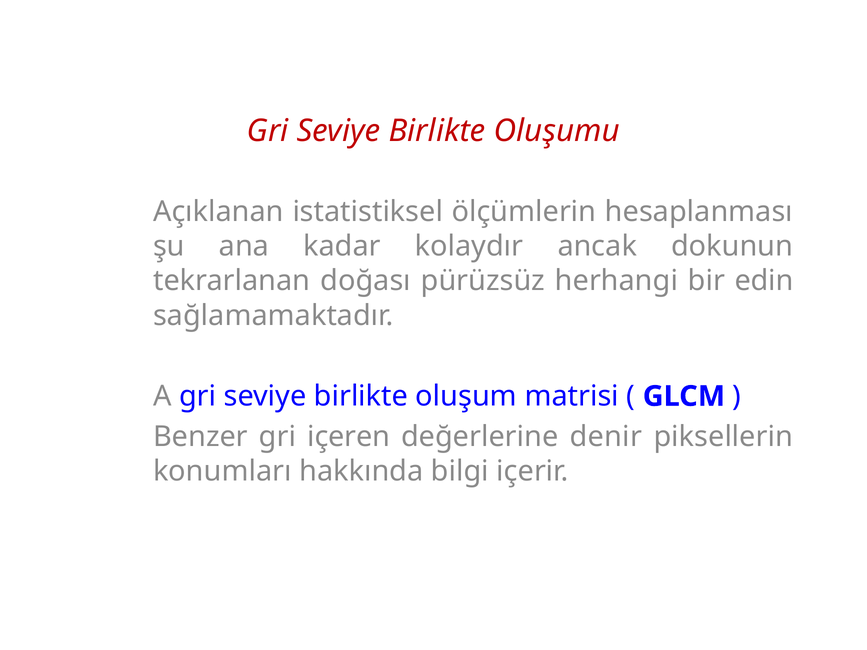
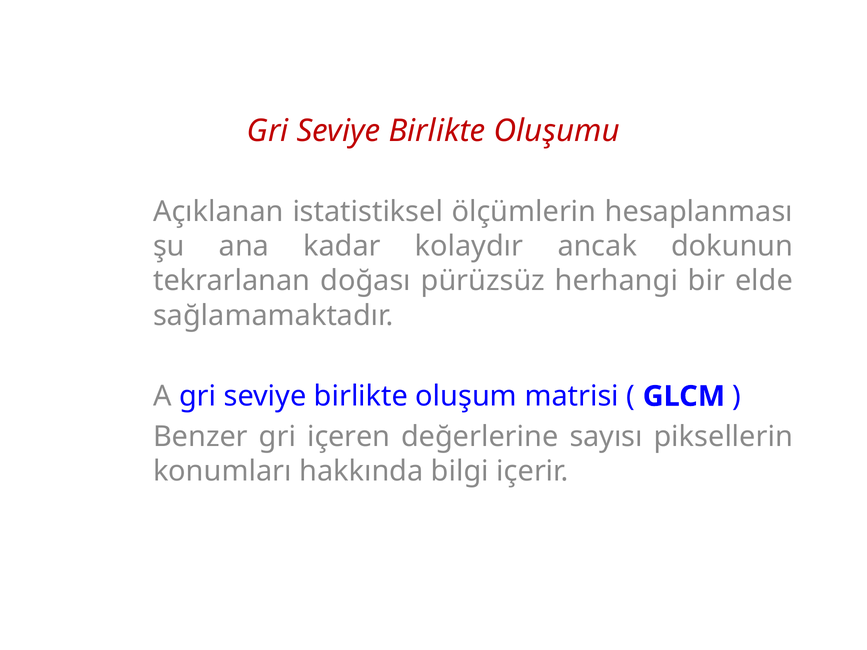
edin: edin -> elde (764, 281)
denir: denir -> sayısı (606, 437)
